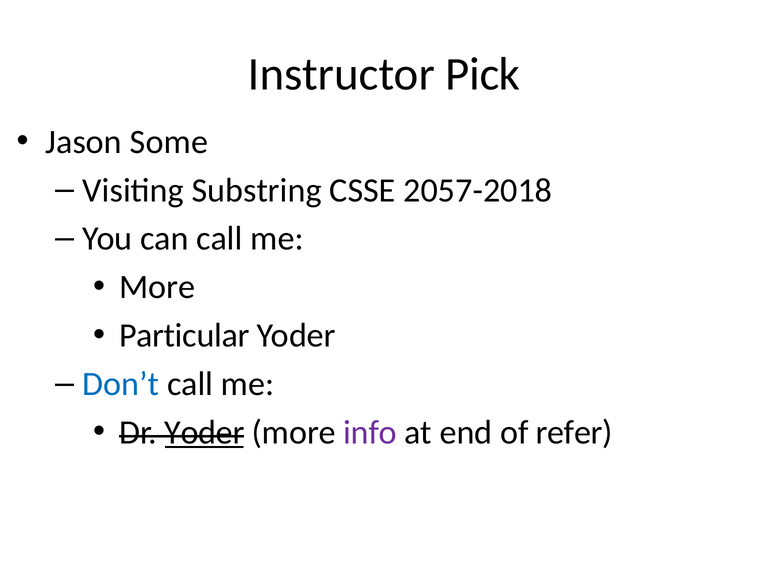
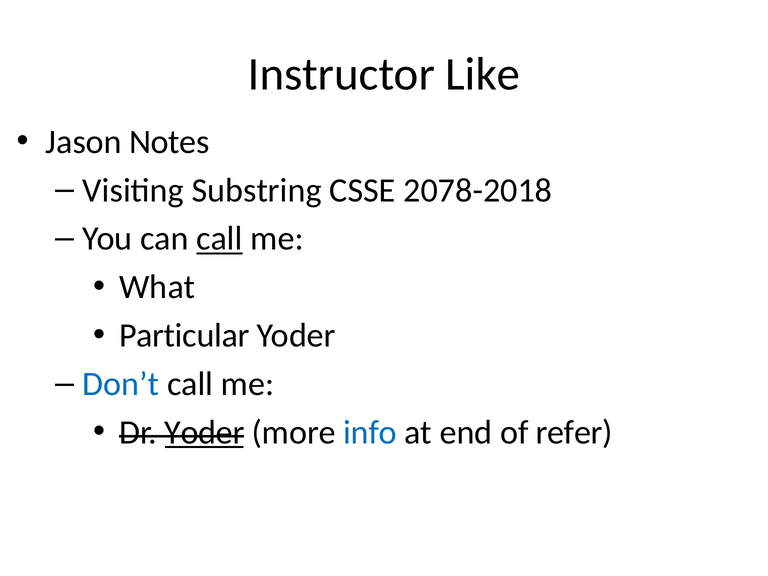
Pick: Pick -> Like (483, 74)
Some: Some -> Notes (169, 142)
2057-2018: 2057-2018 -> 2078-2018 (478, 190)
call underline: none -> present (219, 239)
More: More -> What (157, 287)
info colour: purple -> blue (370, 432)
